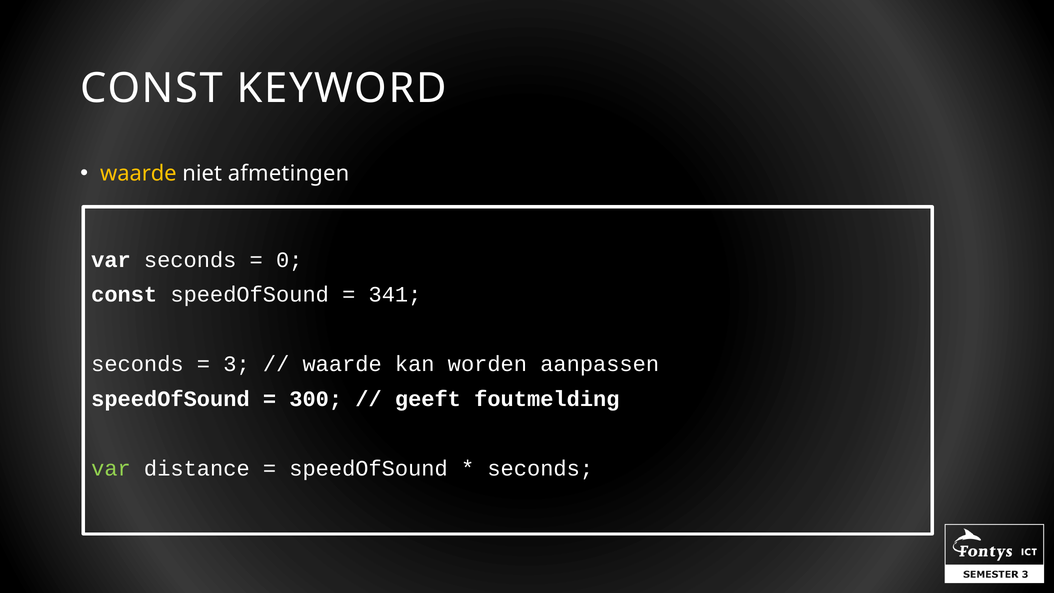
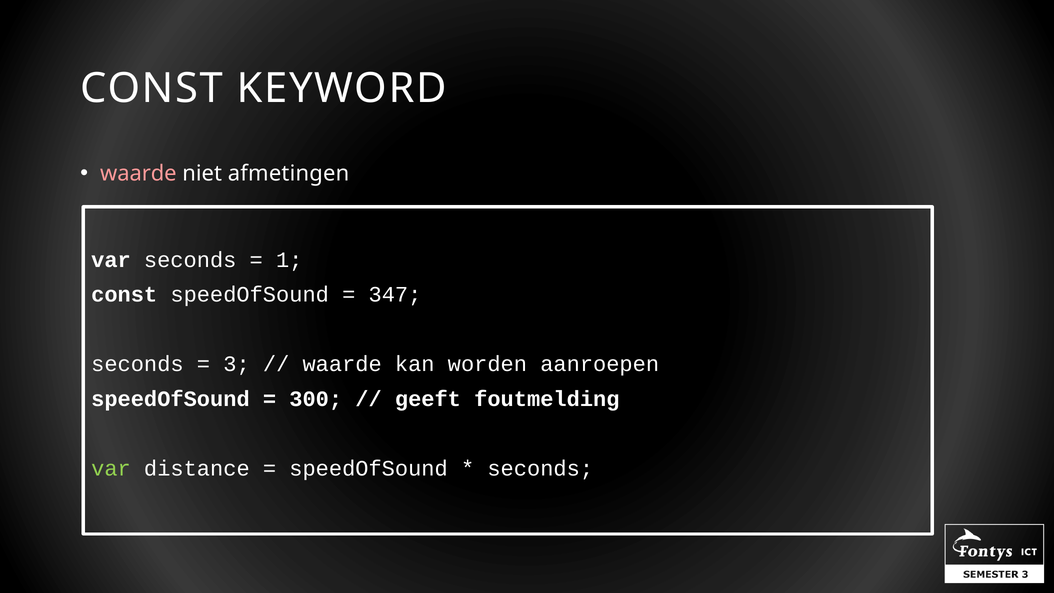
waarde colour: yellow -> pink (138, 174)
0: 0 -> 1 (289, 260)
341: 341 -> 347 (395, 295)
aanpassen: aanpassen -> aanroepen (600, 364)
